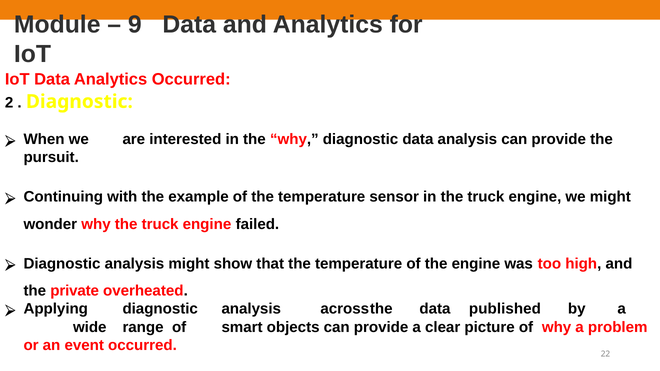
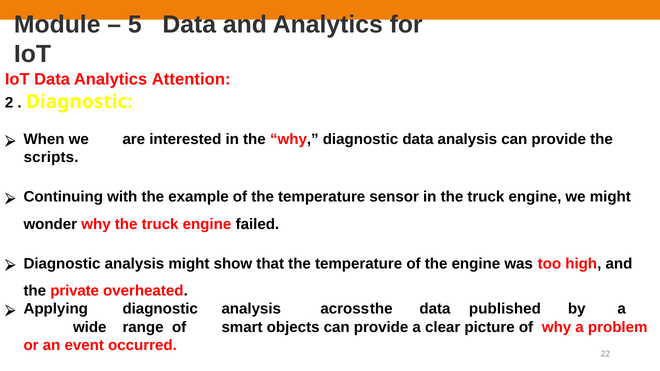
9: 9 -> 5 (135, 25)
Analytics Occurred: Occurred -> Attention (191, 79)
pursuit: pursuit -> scripts (51, 157)
